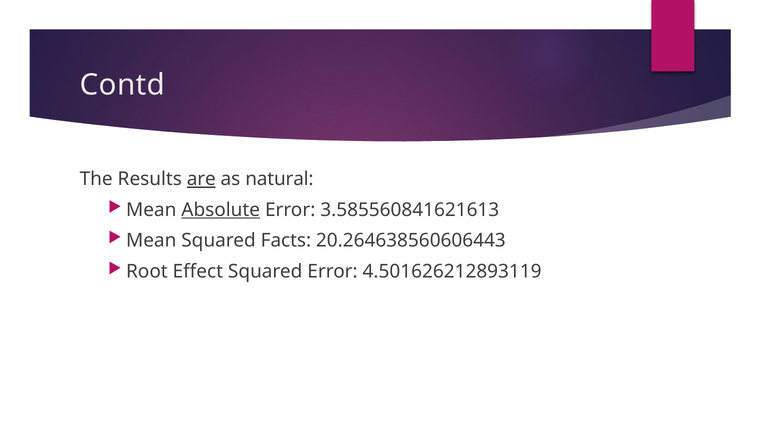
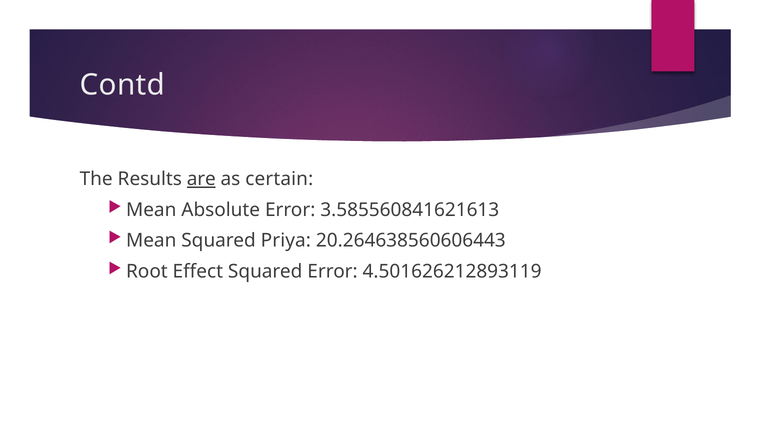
natural: natural -> certain (279, 179)
Absolute underline: present -> none (221, 210)
Facts: Facts -> Priya (286, 241)
